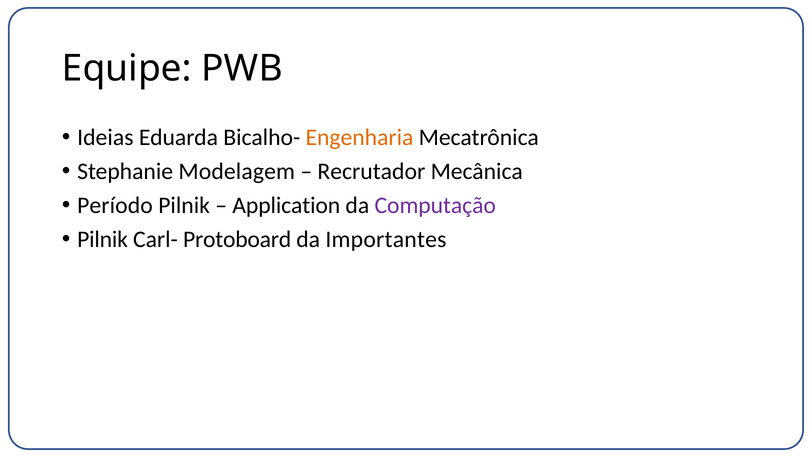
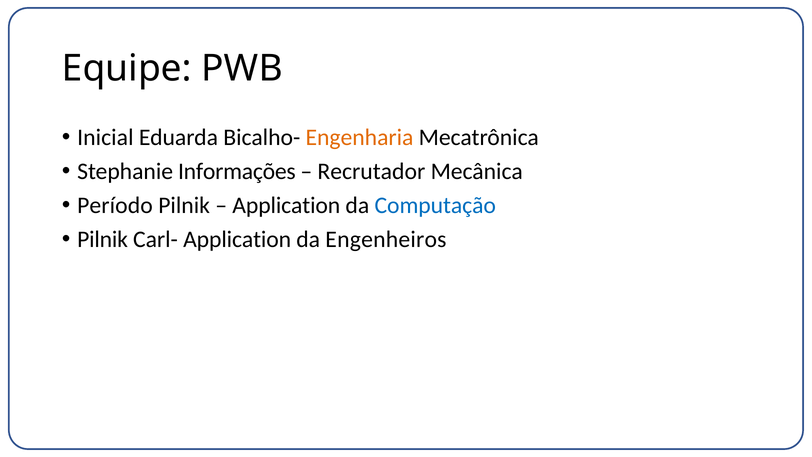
Ideias: Ideias -> Inicial (105, 137)
Modelagem: Modelagem -> Informações (237, 171)
Computação colour: purple -> blue (435, 205)
Carl- Protoboard: Protoboard -> Application (237, 239)
Importantes: Importantes -> Engenheiros (386, 239)
